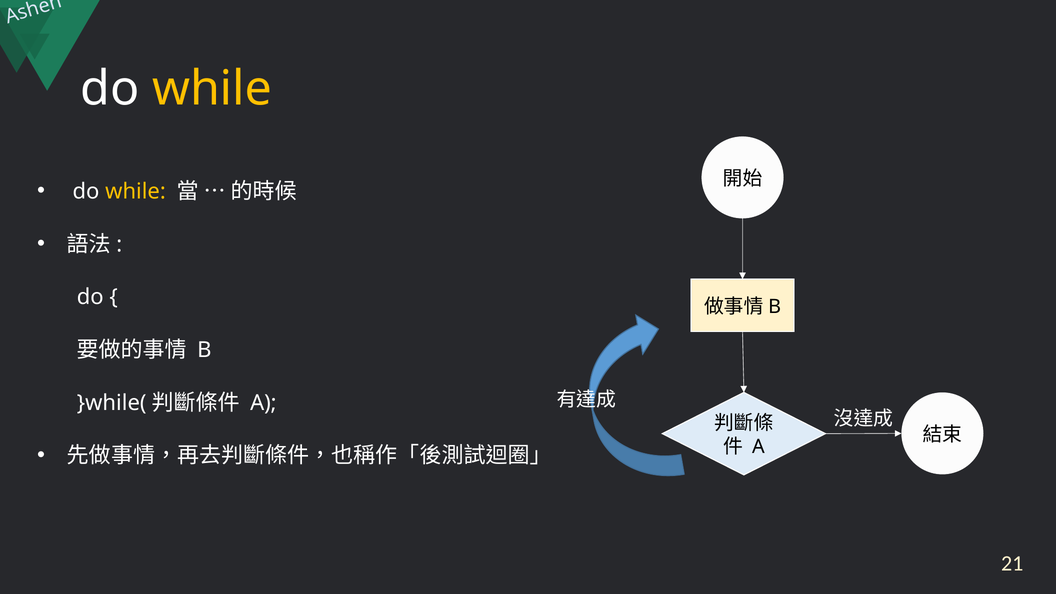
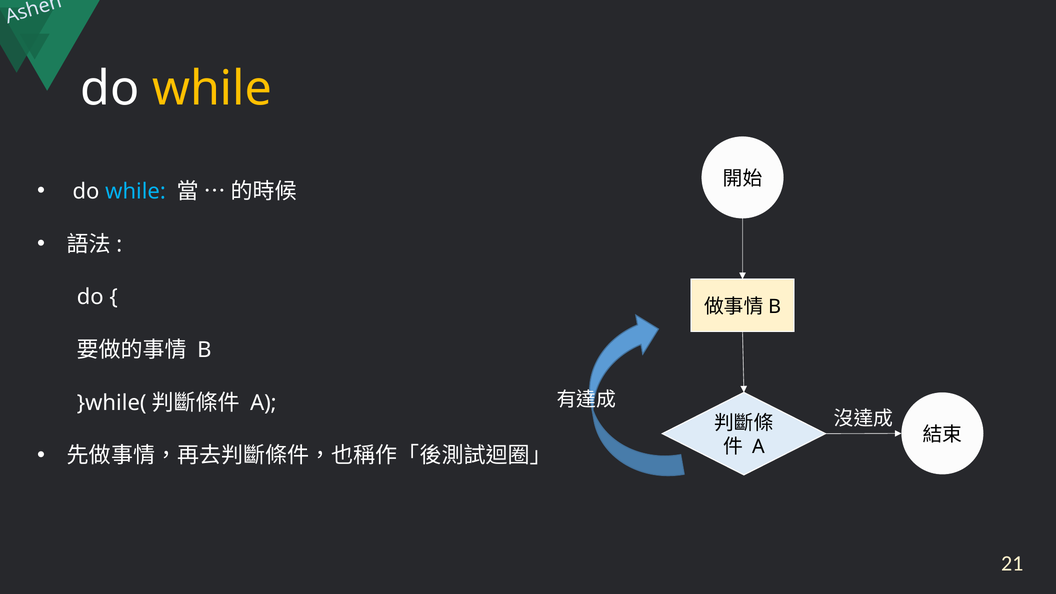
while colour: yellow -> light blue (136, 191)
